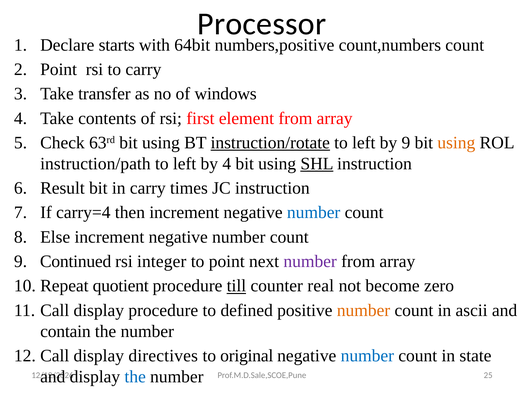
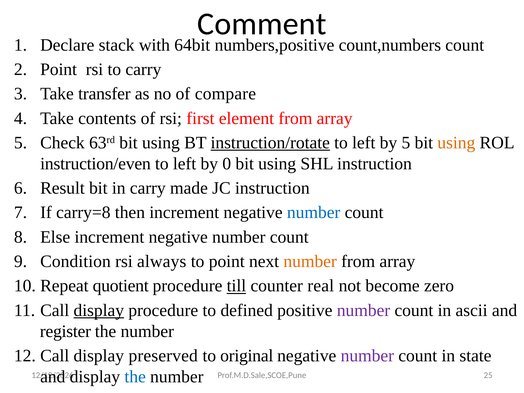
Processor: Processor -> Comment (262, 24)
starts: starts -> stack (117, 45)
windows: windows -> compare (225, 94)
by 9: 9 -> 5 (406, 143)
instruction/path: instruction/path -> instruction/even (95, 164)
by 4: 4 -> 0 (227, 164)
SHL underline: present -> none (317, 164)
times: times -> made (189, 188)
carry=4: carry=4 -> carry=8 (83, 213)
Continued: Continued -> Condition (75, 261)
integer: integer -> always (162, 261)
number colour: purple -> orange (310, 261)
display underline: none -> present (99, 310)
number colour: orange -> purple (364, 310)
contain: contain -> register (65, 331)
directives: directives -> preserved (163, 356)
number colour: blue -> purple (367, 356)
